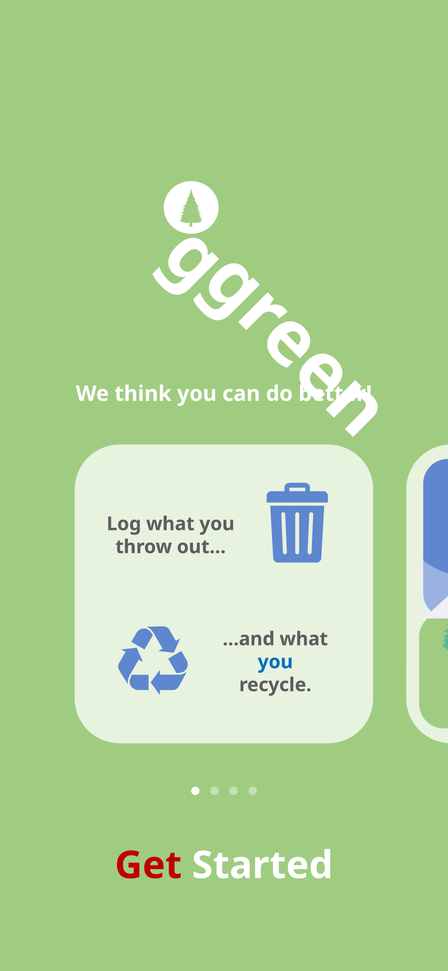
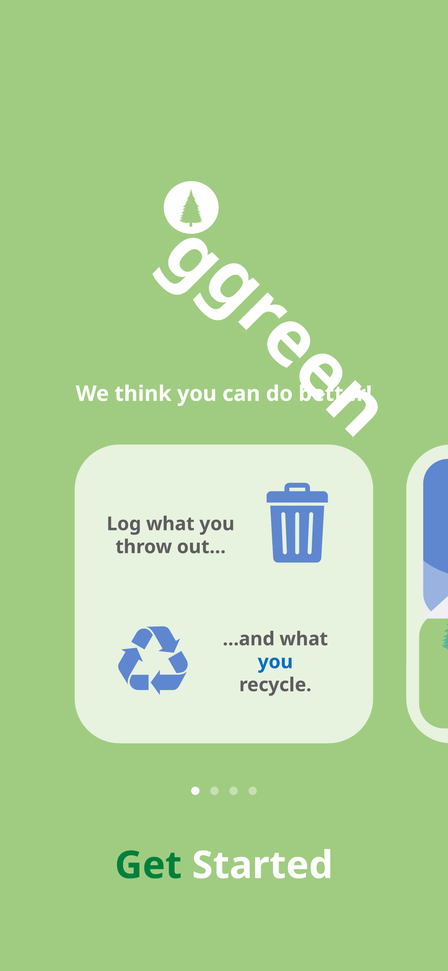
Get colour: red -> green (148, 865)
